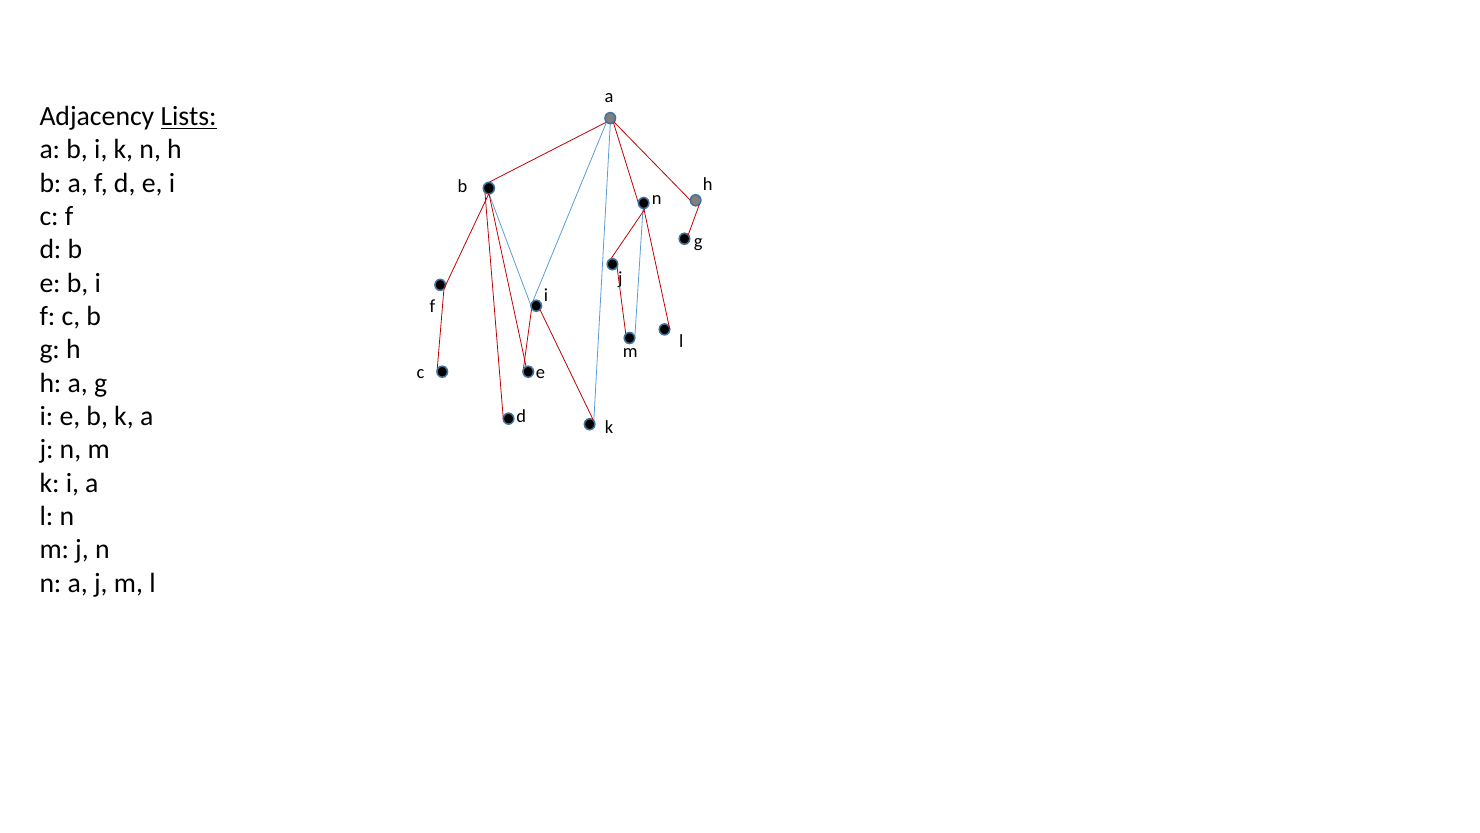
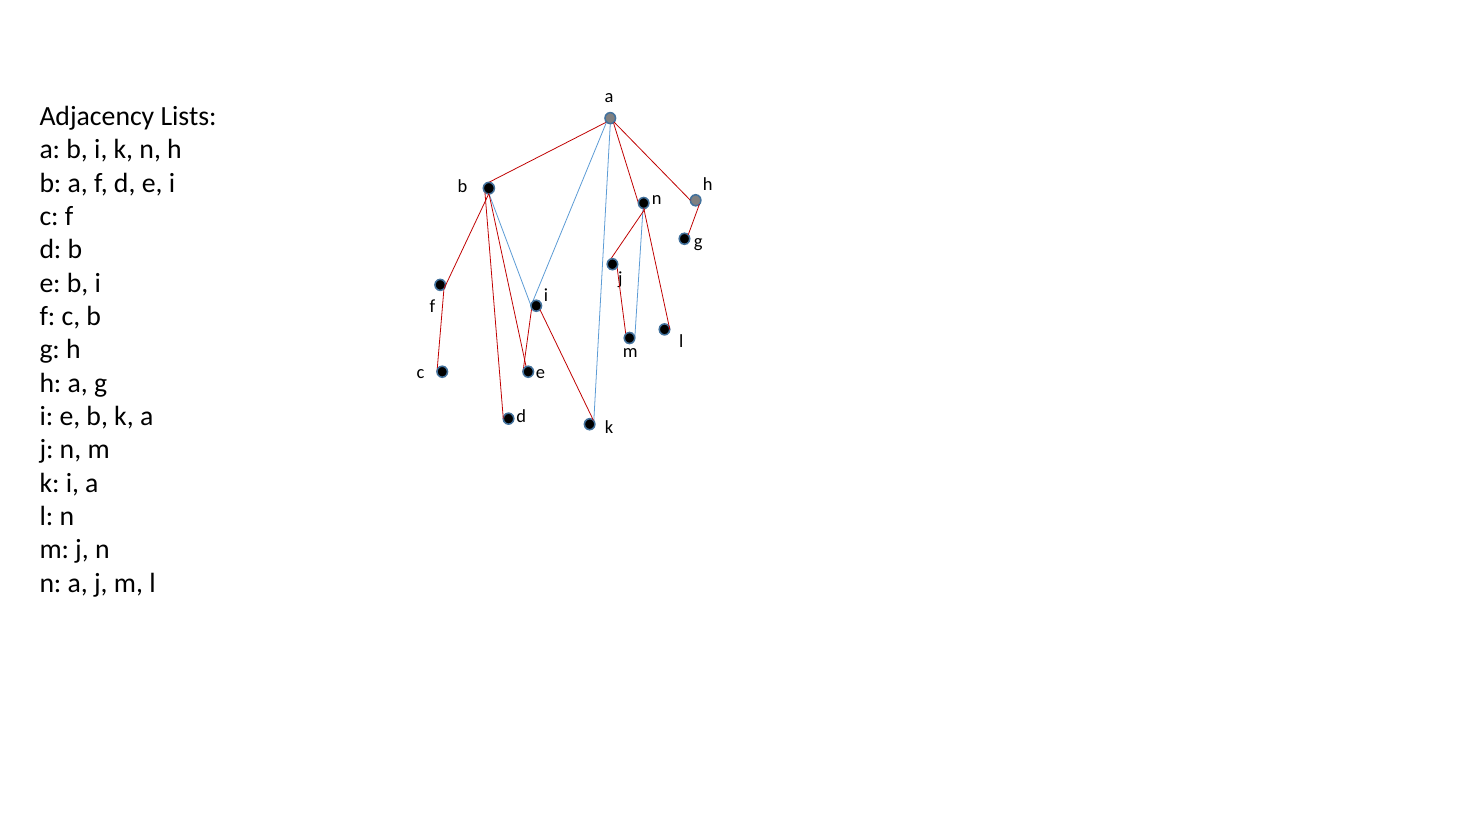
Lists underline: present -> none (189, 116)
